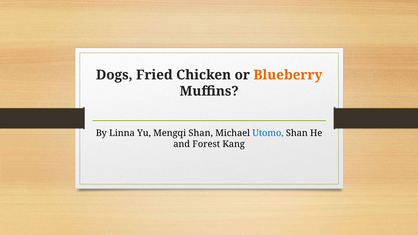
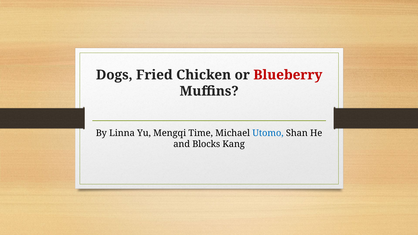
Blueberry colour: orange -> red (288, 75)
Mengqi Shan: Shan -> Time (201, 133)
Forest: Forest -> Blocks (206, 144)
